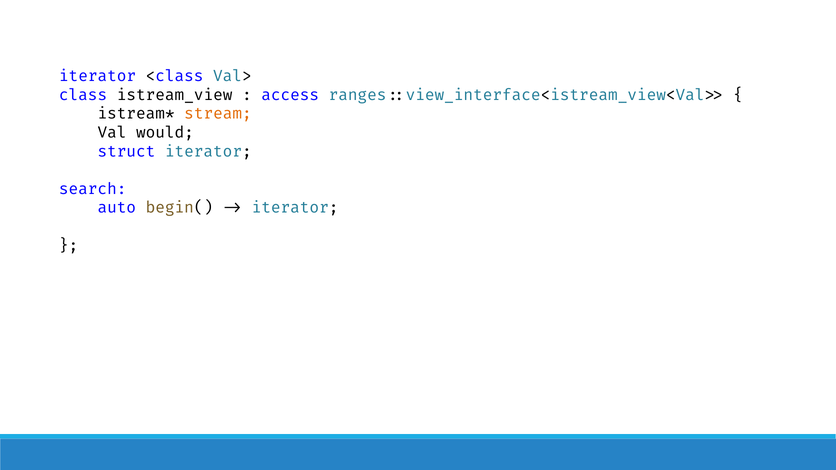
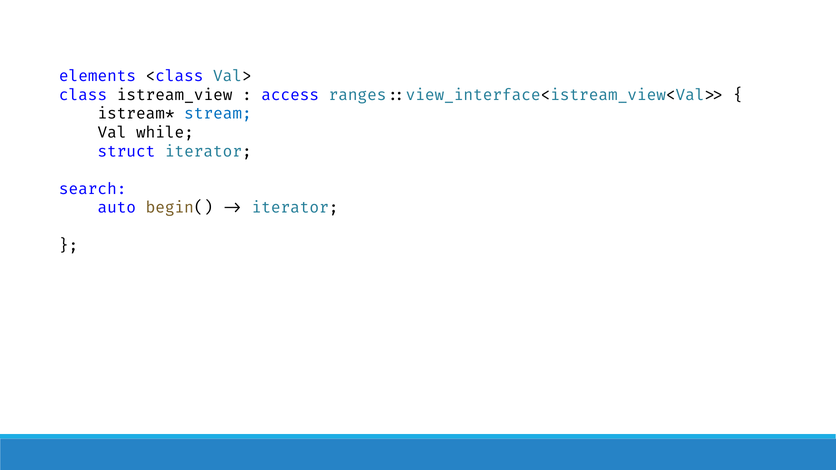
iterator: iterator -> elements (98, 76)
stream colour: orange -> blue (218, 114)
would: would -> while (165, 133)
